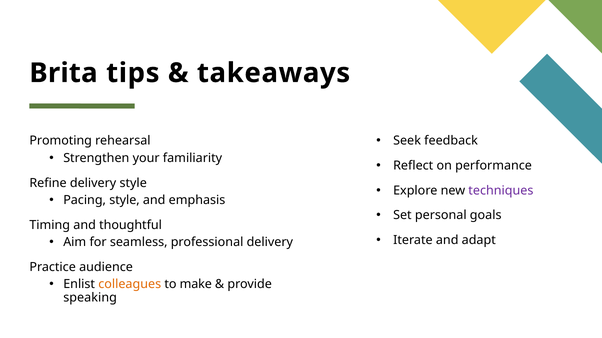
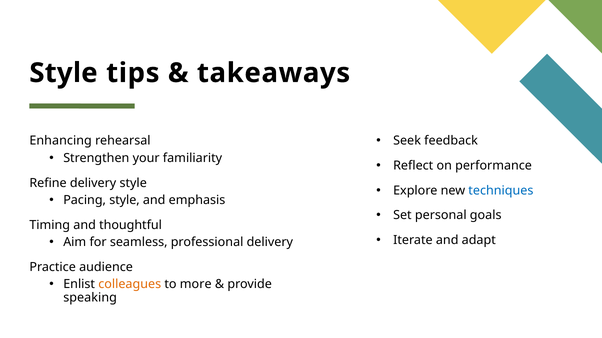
Brita: Brita -> Style (63, 73)
Promoting: Promoting -> Enhancing (61, 141)
techniques colour: purple -> blue (501, 191)
make: make -> more (196, 285)
